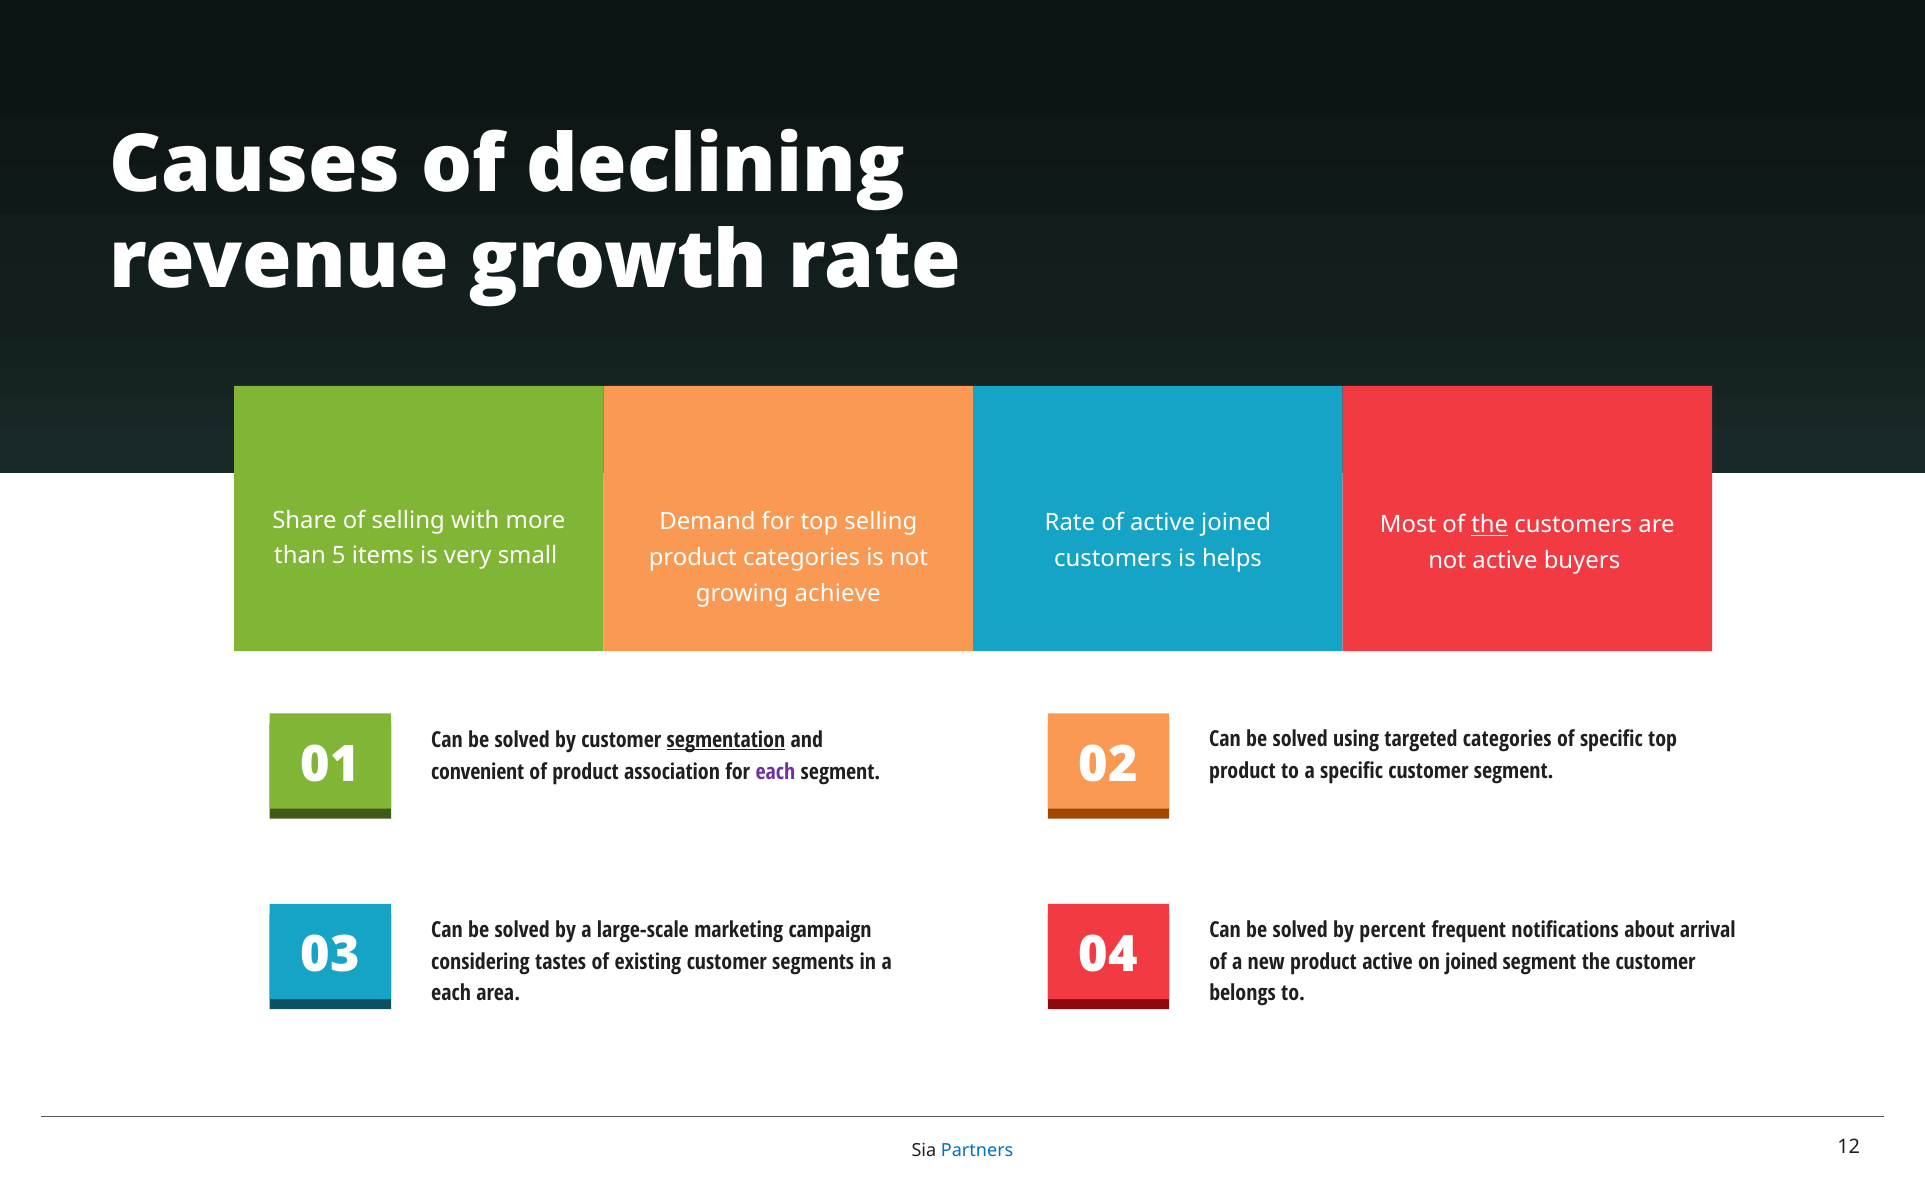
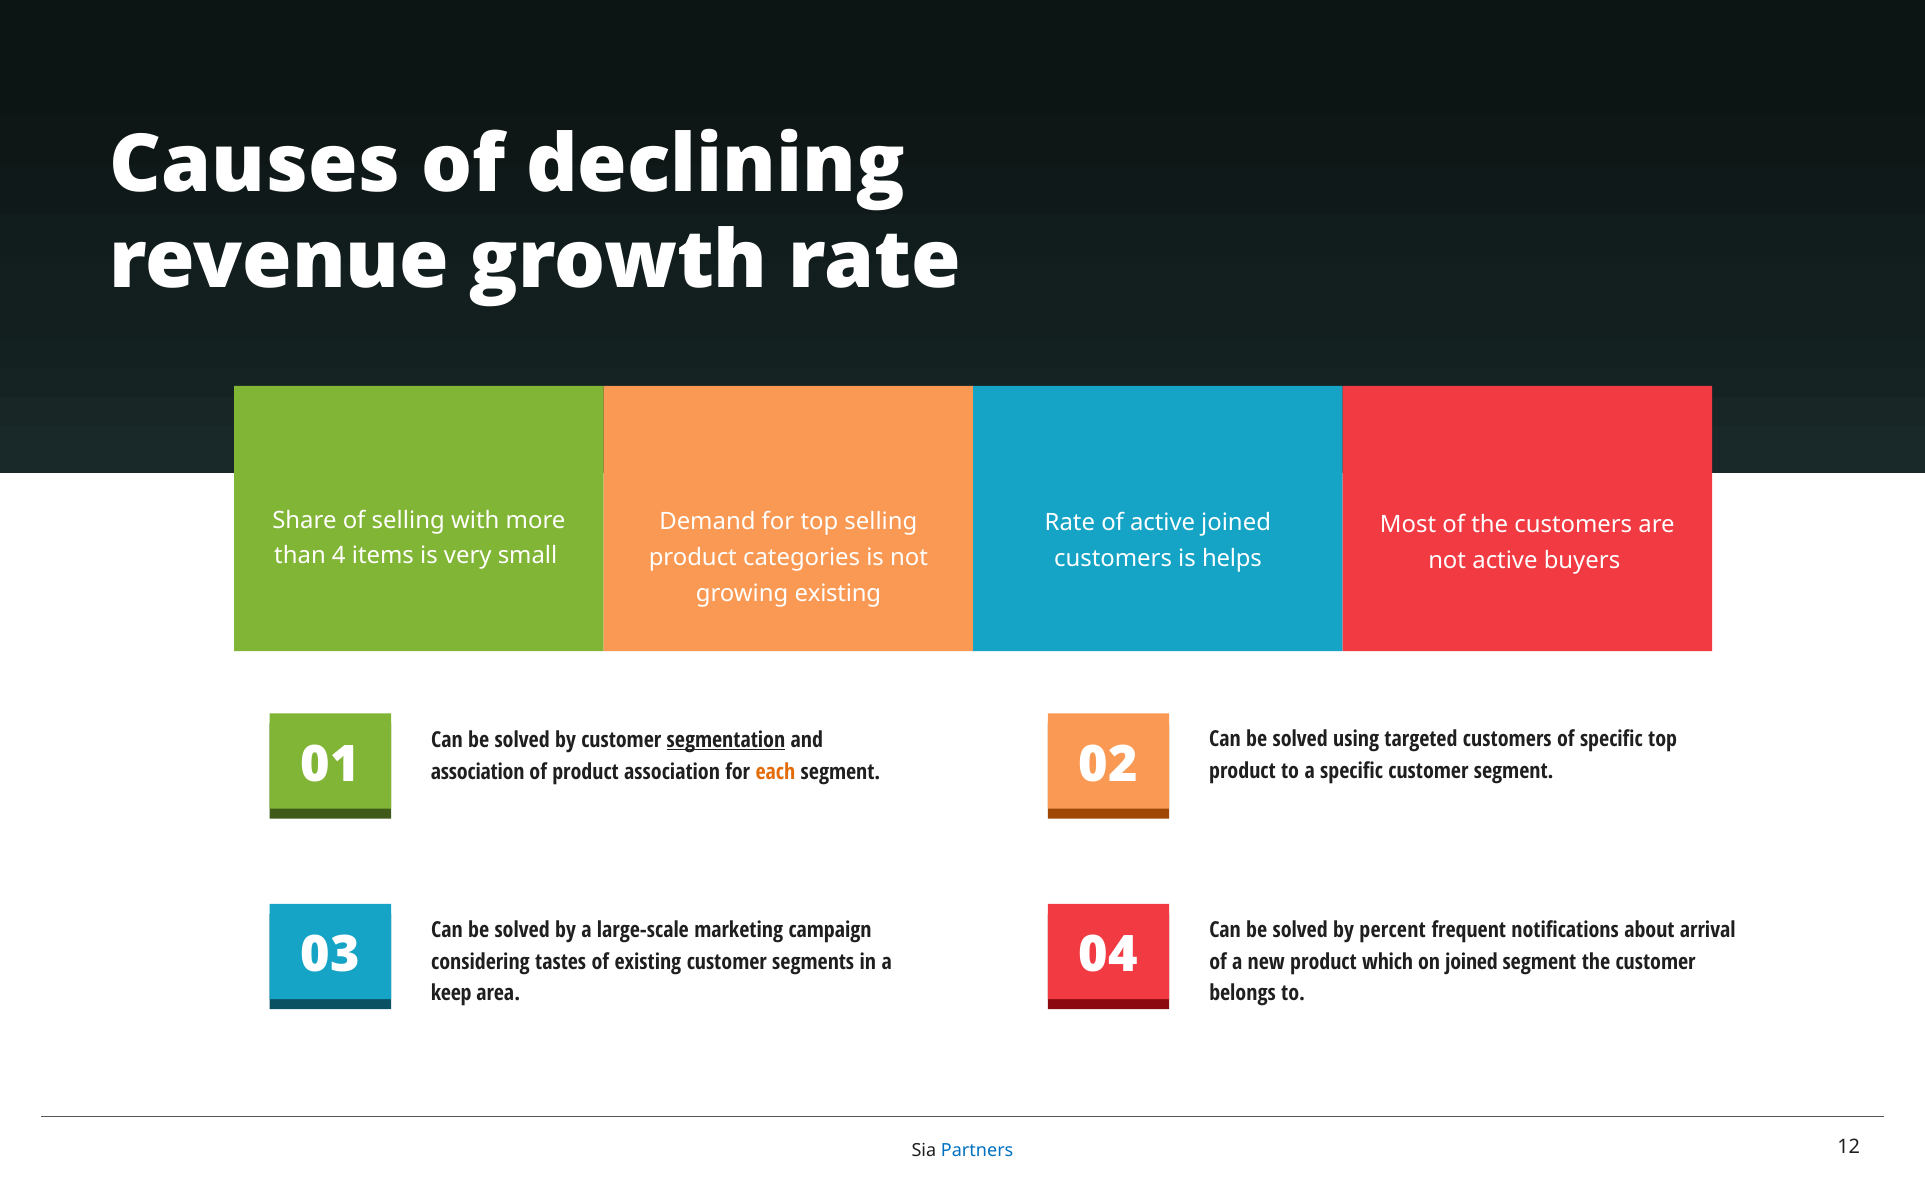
the underline: present -> none (1490, 525)
5: 5 -> 4 (339, 556)
growing achieve: achieve -> existing (838, 594)
targeted categories: categories -> customers (1507, 740)
convenient: convenient -> association (478, 772)
each colour: purple -> orange (775, 772)
product active: active -> which (1388, 962)
each: each -> keep (451, 994)
